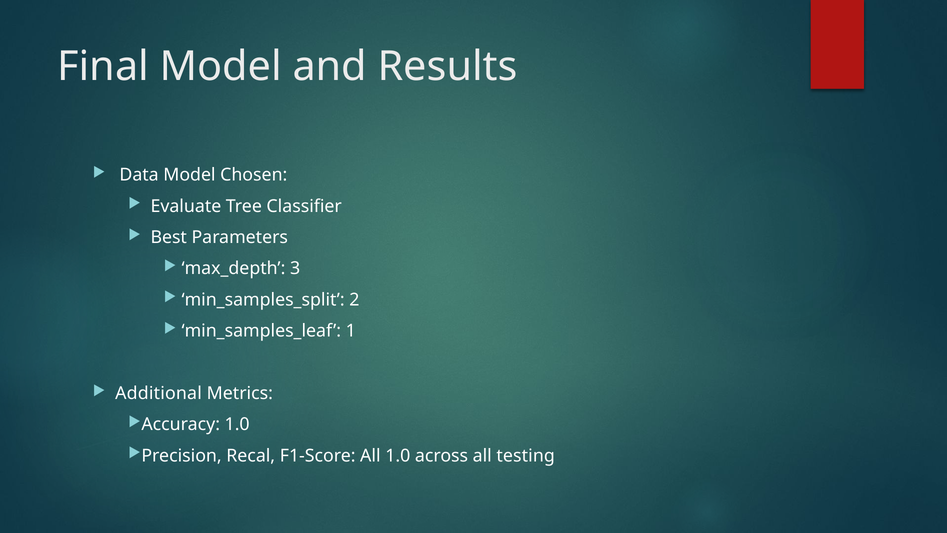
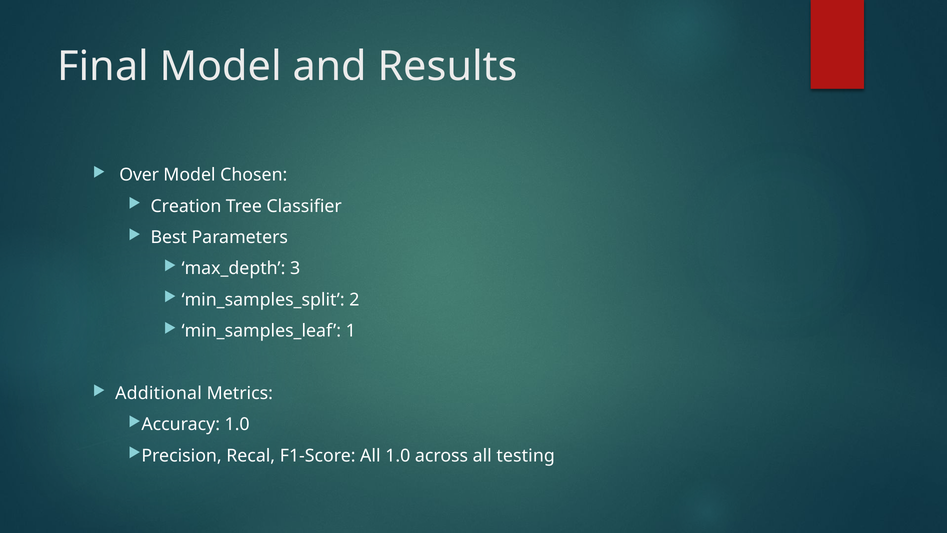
Data: Data -> Over (139, 175)
Evaluate: Evaluate -> Creation (186, 206)
